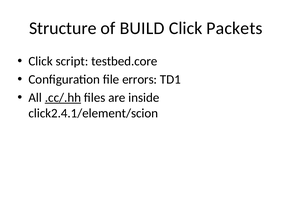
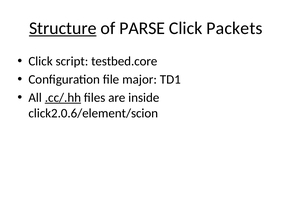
Structure underline: none -> present (63, 28)
BUILD: BUILD -> PARSE (142, 28)
errors: errors -> major (140, 79)
click2.4.1/element/scion: click2.4.1/element/scion -> click2.0.6/element/scion (93, 113)
